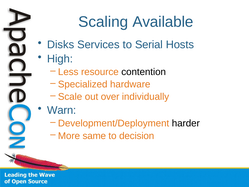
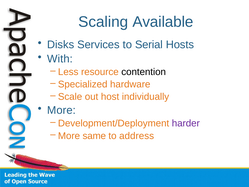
High: High -> With (60, 59)
over: over -> host (110, 97)
Warn: Warn -> More (61, 110)
harder colour: black -> purple (186, 123)
decision: decision -> address (137, 136)
